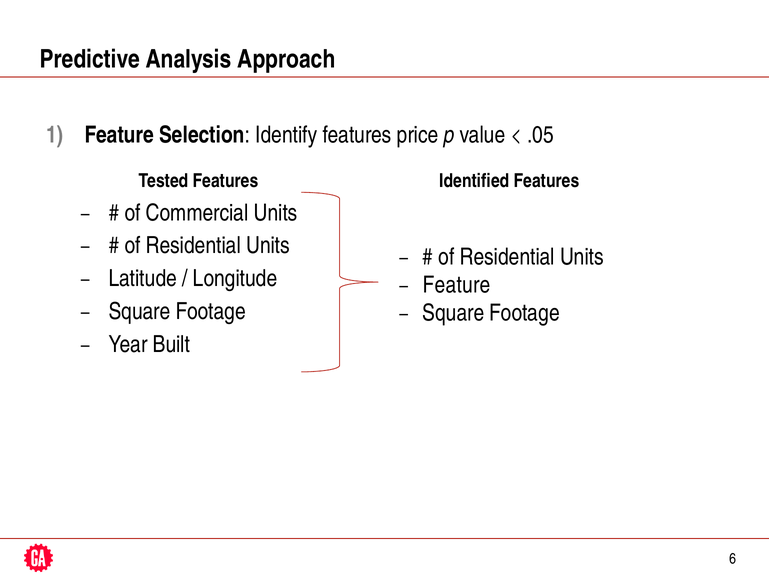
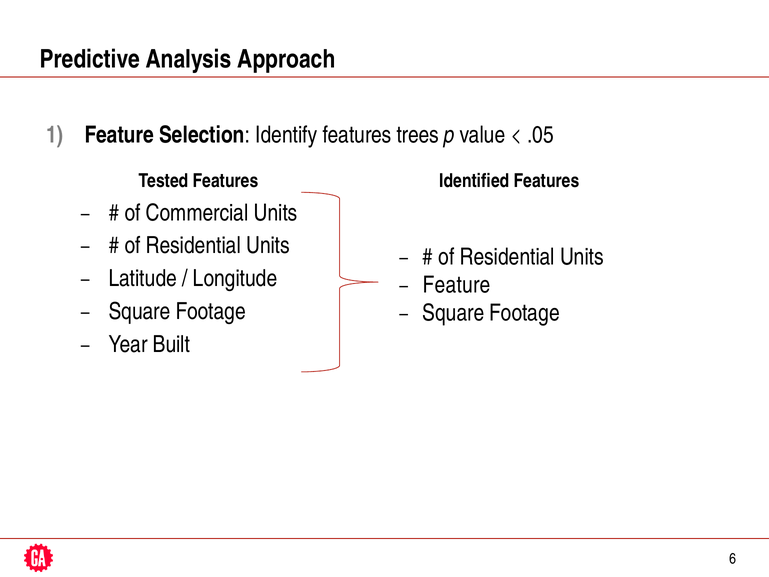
price: price -> trees (418, 135)
